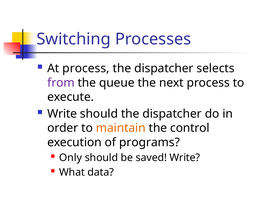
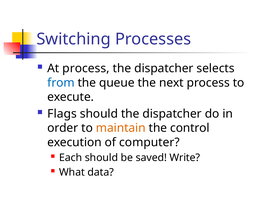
from colour: purple -> blue (61, 83)
Write: Write -> Flags (62, 114)
programs: programs -> computer (149, 142)
Only: Only -> Each (71, 158)
